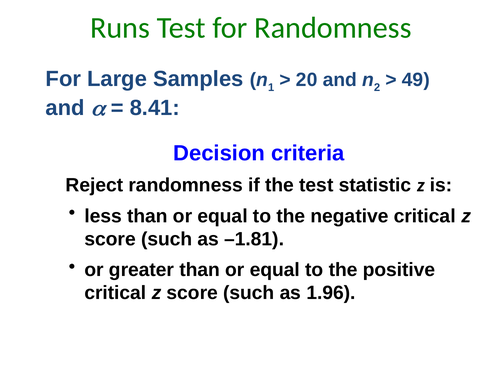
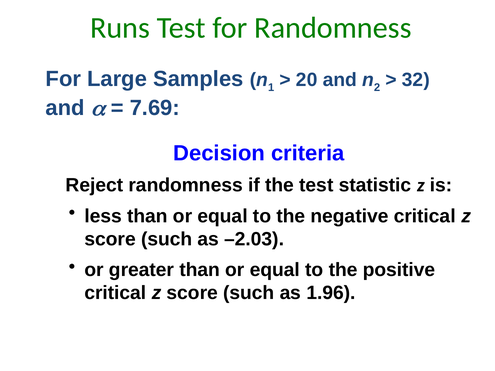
49: 49 -> 32 (416, 80)
8.41: 8.41 -> 7.69 (155, 108)
–1.81: –1.81 -> –2.03 (254, 239)
